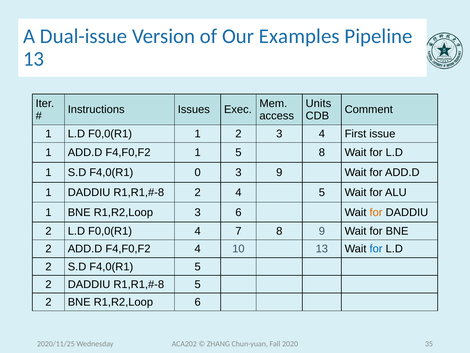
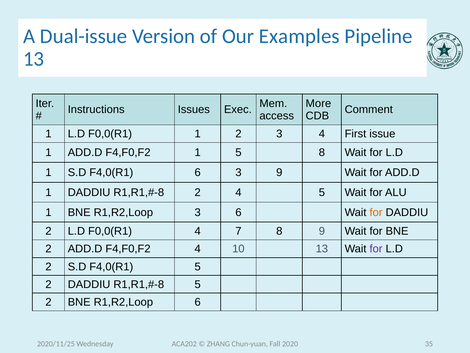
Units: Units -> More (318, 103)
F4,0(R1 0: 0 -> 6 (198, 172)
for colour: blue -> purple (376, 249)
